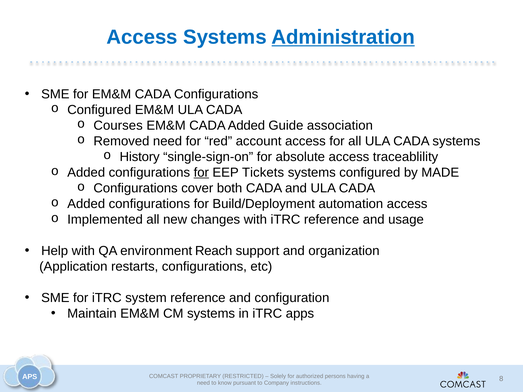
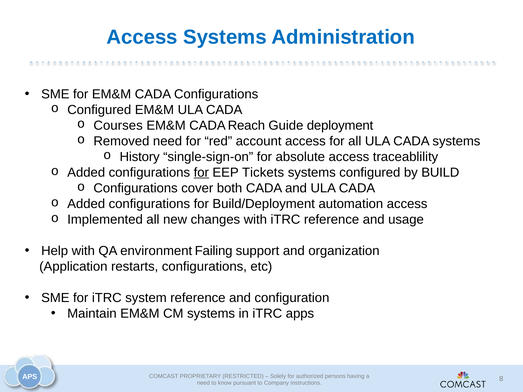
Administration underline: present -> none (343, 37)
CADA Added: Added -> Reach (246, 126)
association: association -> deployment (340, 126)
MADE: MADE -> BUILD (440, 173)
Reach: Reach -> Failing (214, 251)
